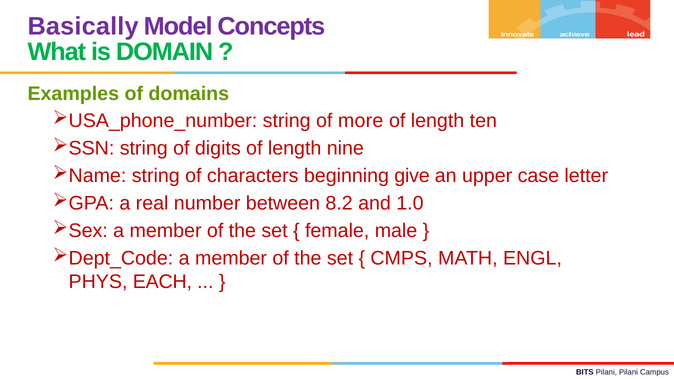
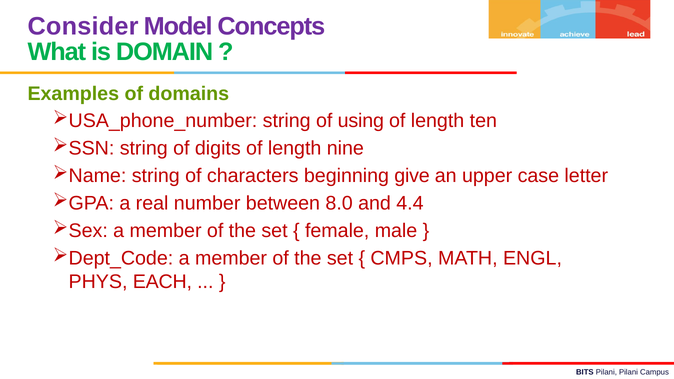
Basically: Basically -> Consider (83, 27)
more: more -> using (361, 121)
8.2: 8.2 -> 8.0 (339, 203)
1.0: 1.0 -> 4.4 (410, 203)
